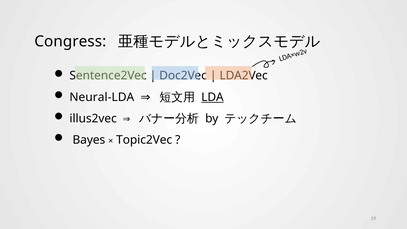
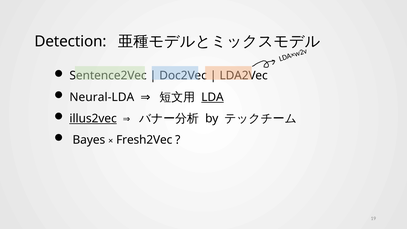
Congress: Congress -> Detection (70, 42)
illus2vec underline: none -> present (93, 118)
Topic2Vec: Topic2Vec -> Fresh2Vec (144, 140)
